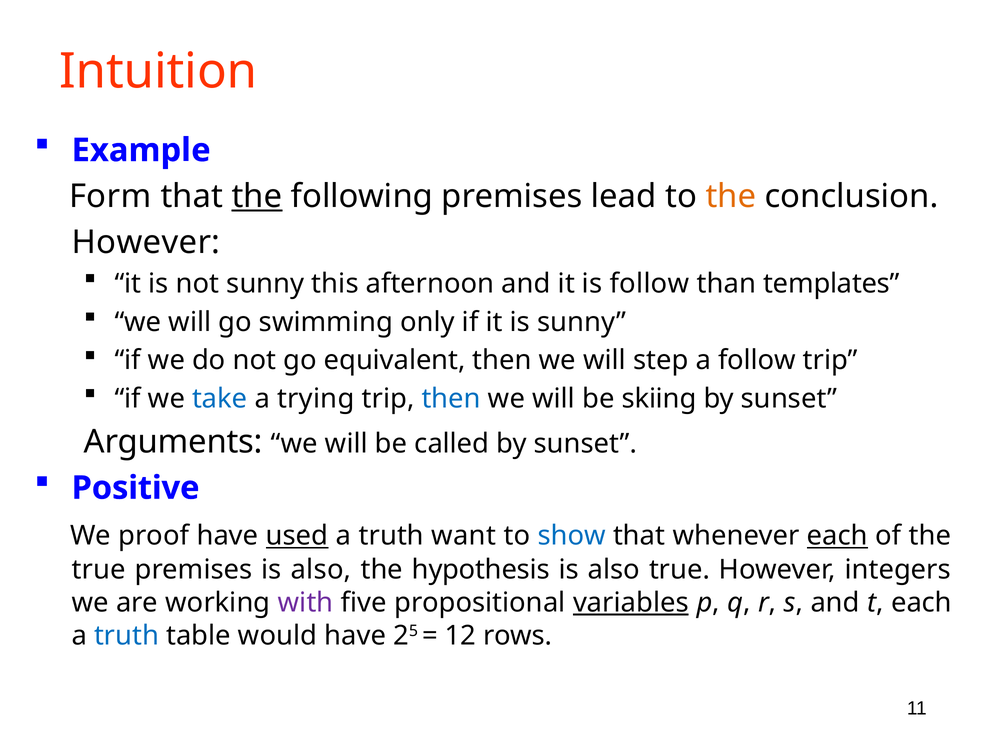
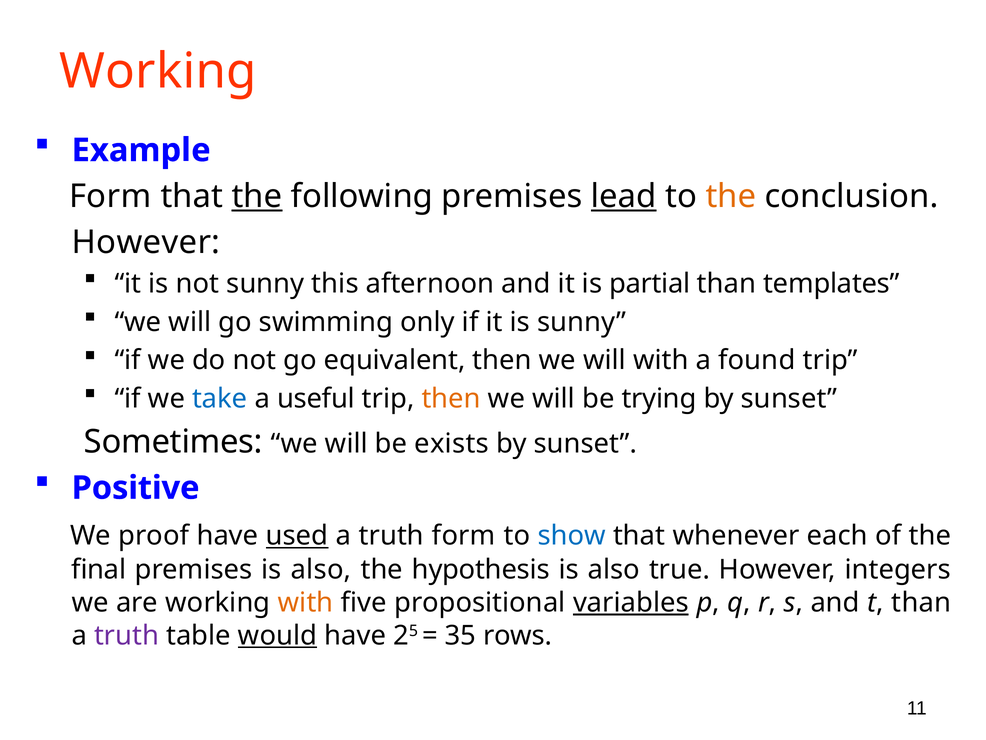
Intuition: Intuition -> Working (158, 72)
lead underline: none -> present (624, 196)
is follow: follow -> partial (650, 283)
will step: step -> with (661, 360)
a follow: follow -> found (757, 360)
trying: trying -> useful (316, 399)
then colour: blue -> orange (451, 399)
skiing: skiing -> trying (659, 399)
Arguments: Arguments -> Sometimes (173, 442)
called: called -> exists (452, 443)
truth want: want -> form (464, 535)
each underline: present -> none (837, 535)
true: true -> final (99, 569)
with colour: purple -> orange (306, 602)
t each: each -> than (921, 602)
truth colour: blue -> purple (126, 635)
would underline: none -> present (278, 635)
12: 12 -> 35 (460, 635)
